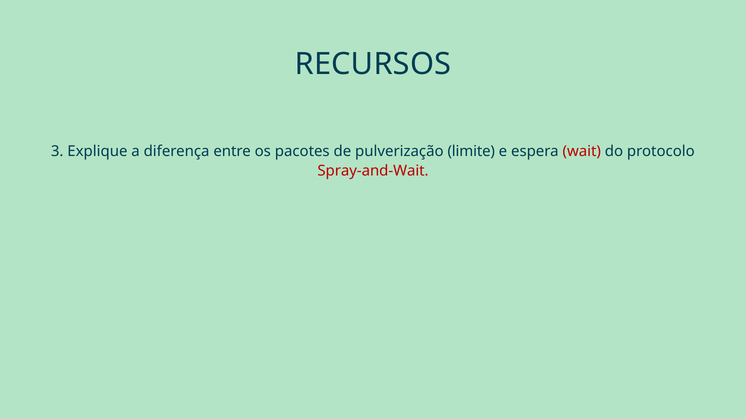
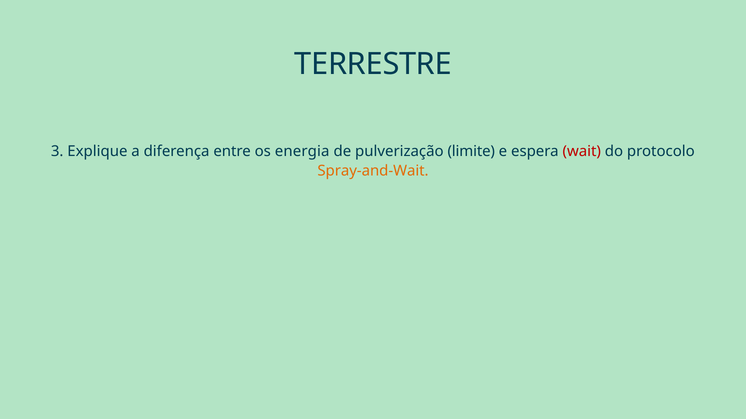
RECURSOS: RECURSOS -> TERRESTRE (373, 64)
pacotes: pacotes -> energia (302, 152)
Spray-and-Wait colour: red -> orange (373, 171)
